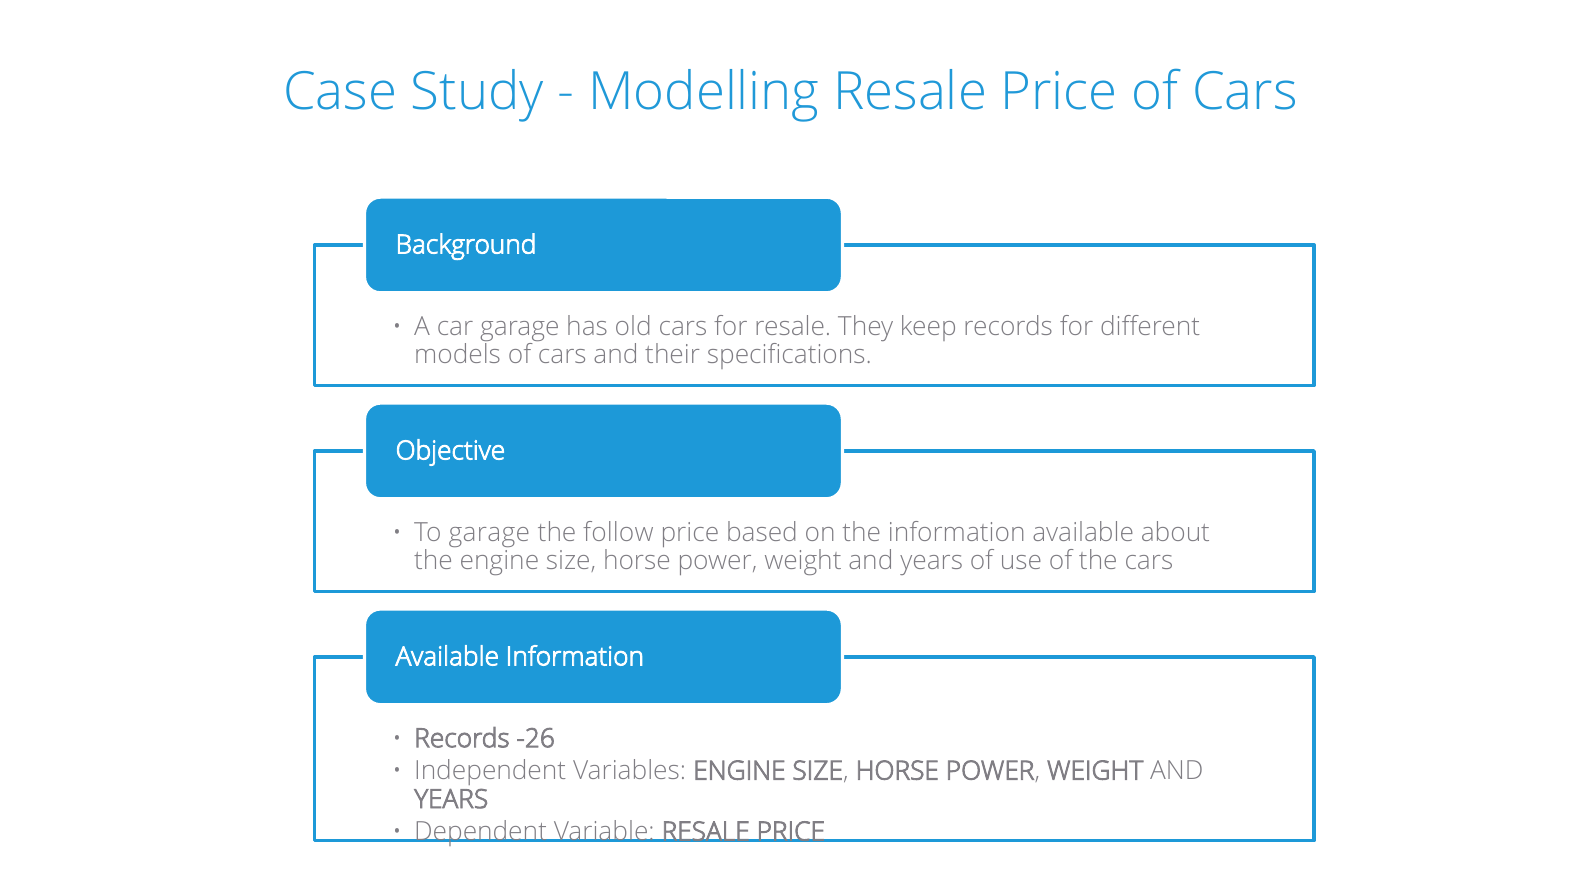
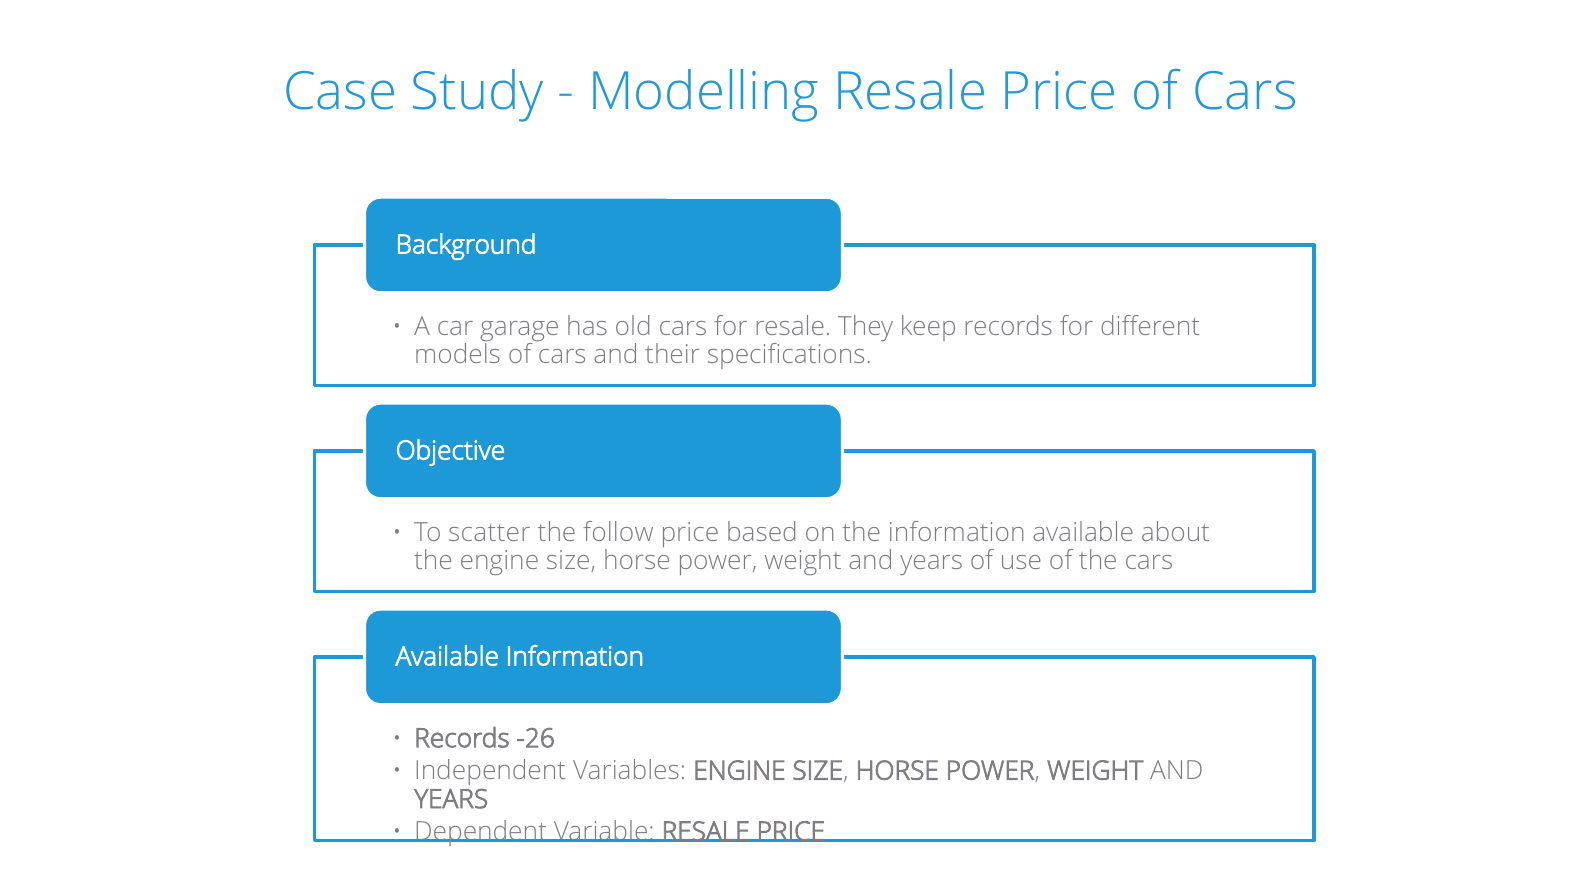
To garage: garage -> scatter (489, 532)
